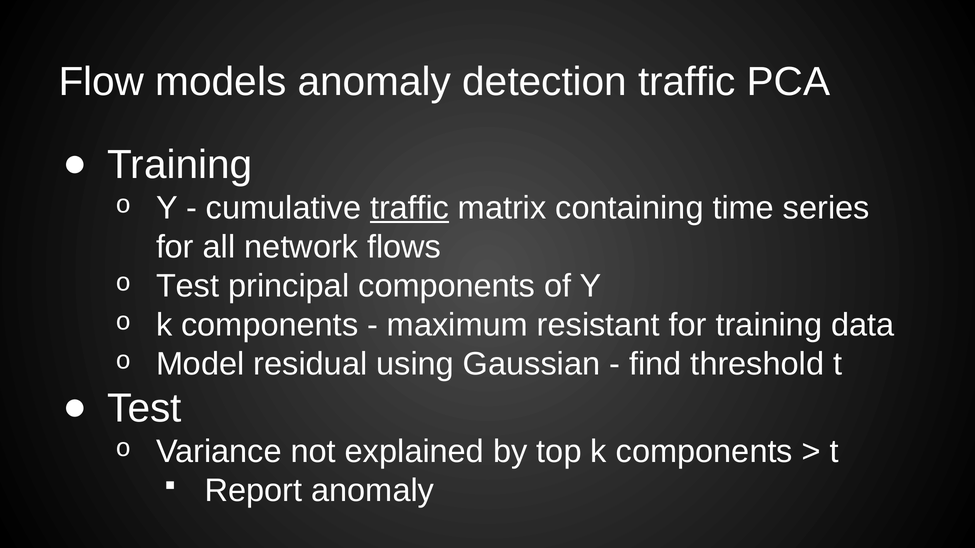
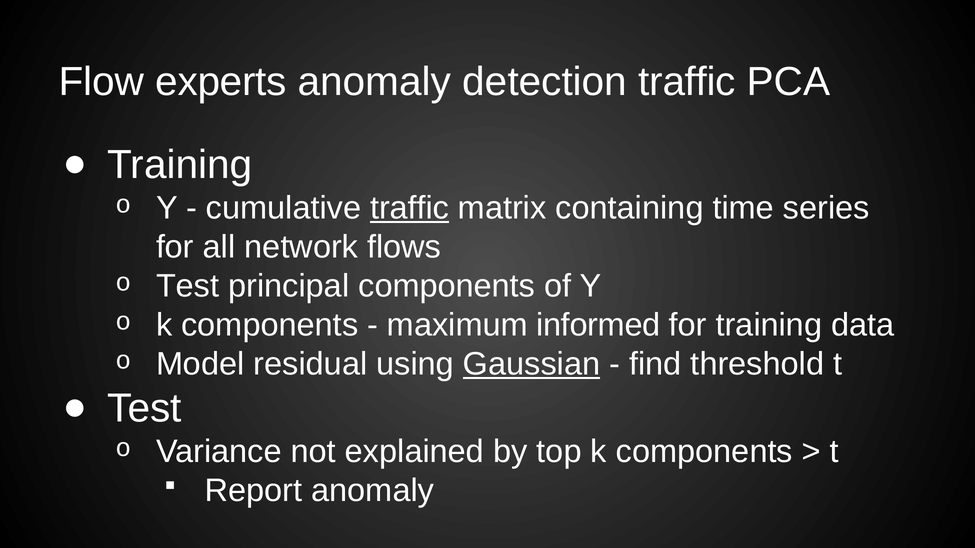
models: models -> experts (221, 82)
resistant: resistant -> informed (598, 325)
Gaussian underline: none -> present (532, 364)
